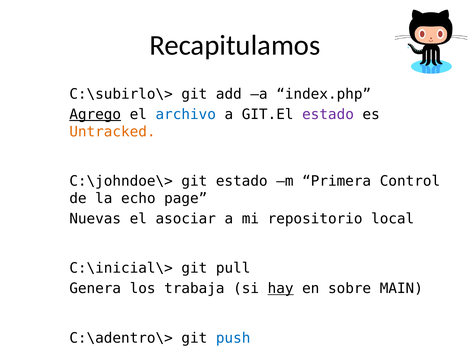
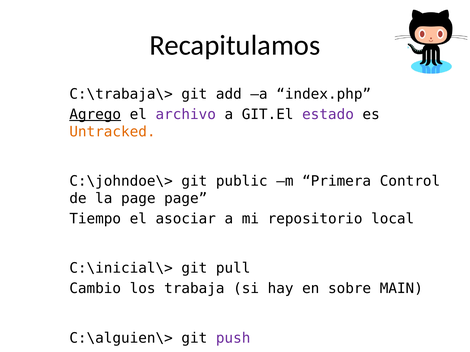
C:\subirlo\>: C:\subirlo\> -> C:\trabaja\> (121, 94)
archivo colour: blue -> purple (186, 115)
git estado: estado -> public (242, 181)
la echo: echo -> page (138, 199)
Nuevas: Nuevas -> Tiempo (95, 219)
Genera: Genera -> Cambio (95, 289)
hay underline: present -> none (281, 289)
C:\adentro\>: C:\adentro\> -> C:\alguien\> (121, 339)
push colour: blue -> purple (233, 339)
